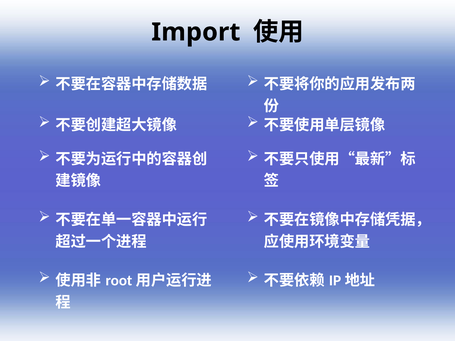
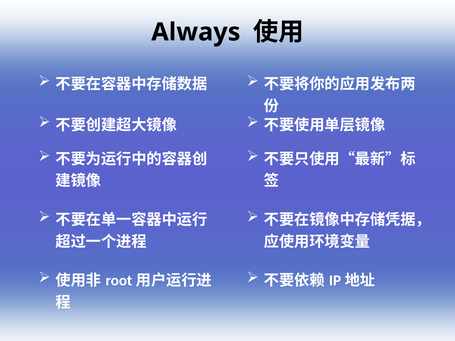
Import: Import -> Always (196, 32)
